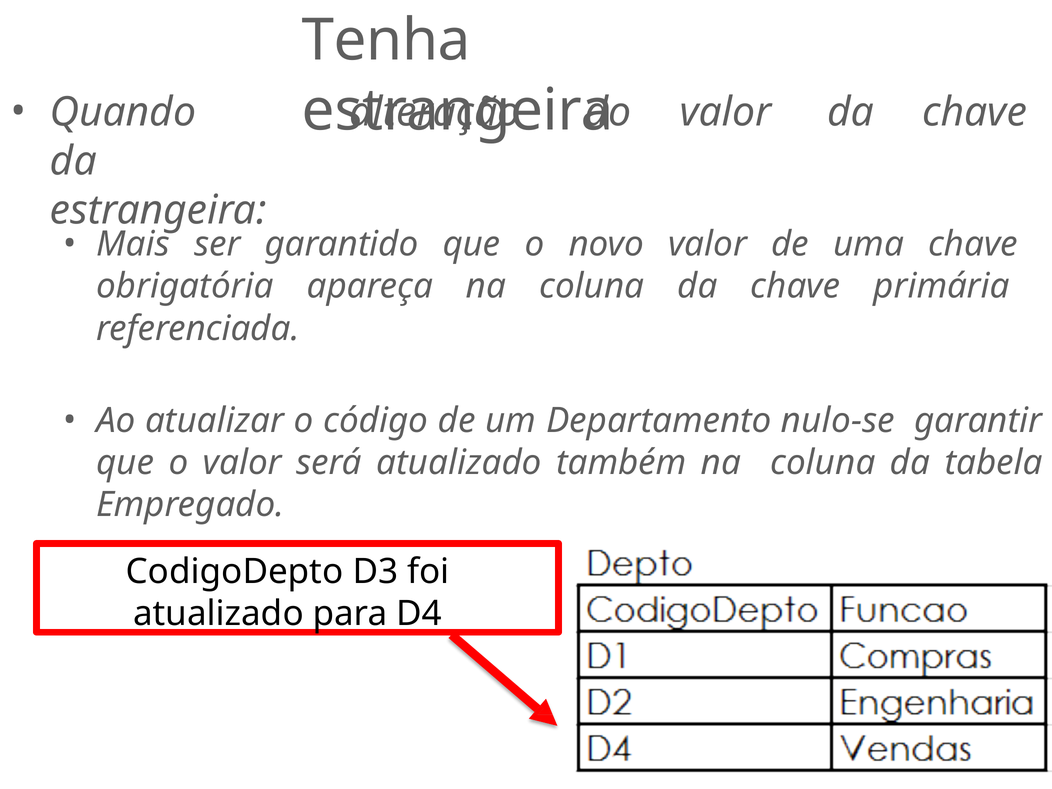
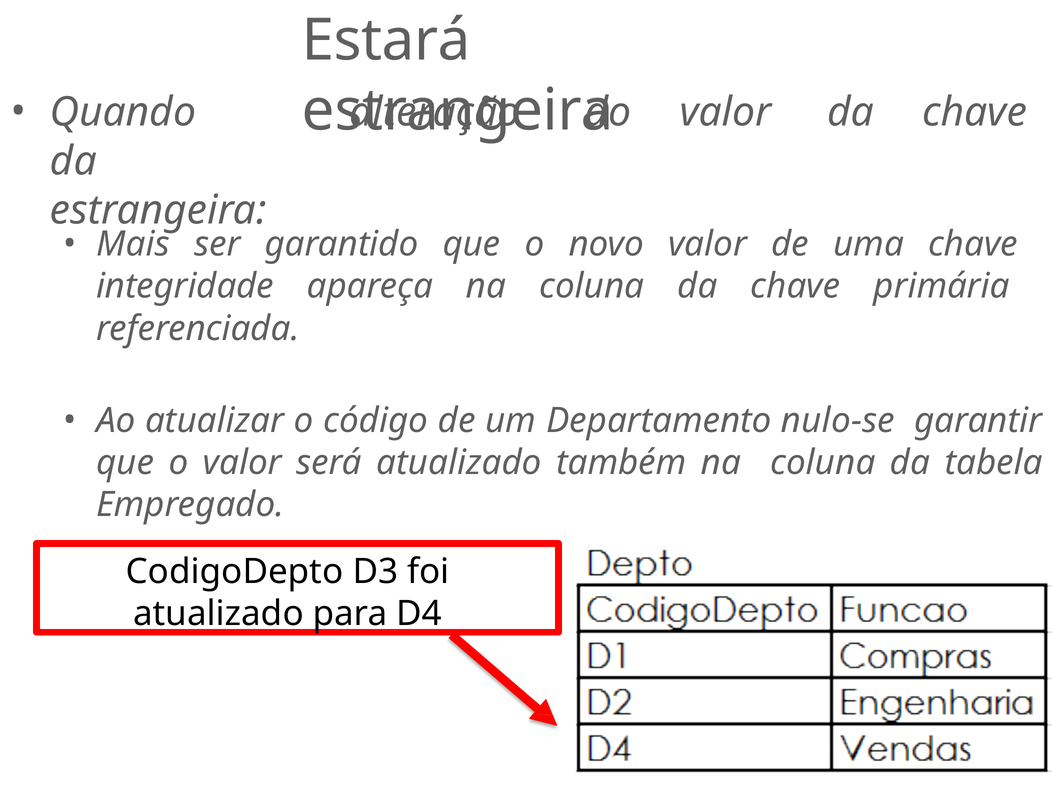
Tenha: Tenha -> Estará (386, 41)
obrigatória: obrigatória -> integridade (185, 286)
